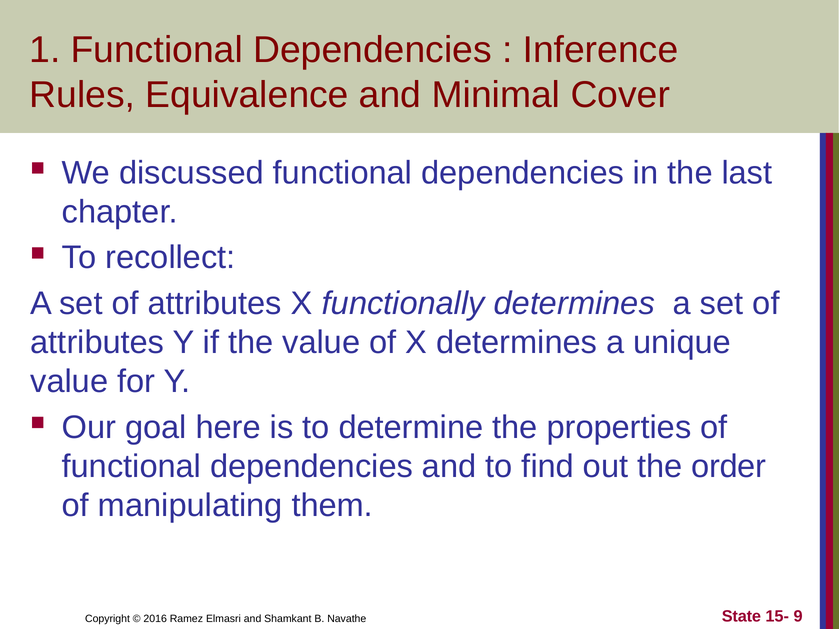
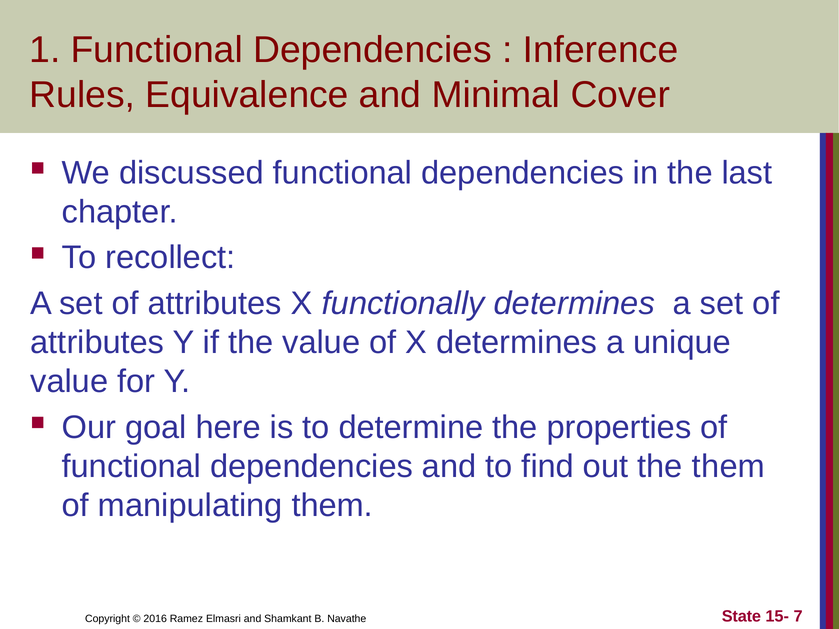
the order: order -> them (728, 467)
9: 9 -> 7 (798, 616)
